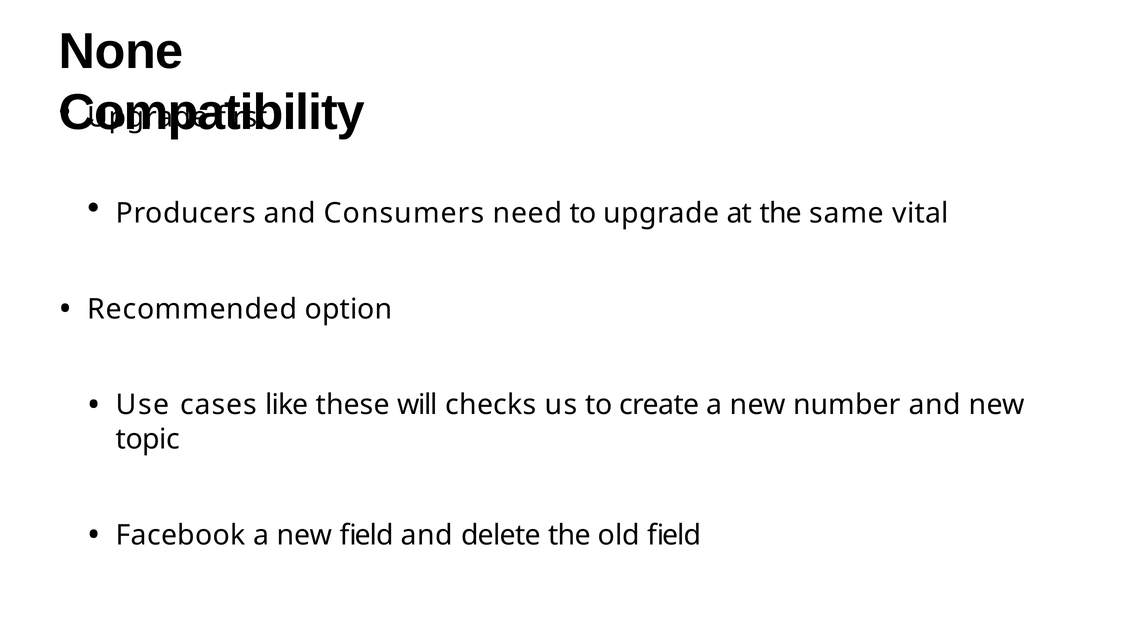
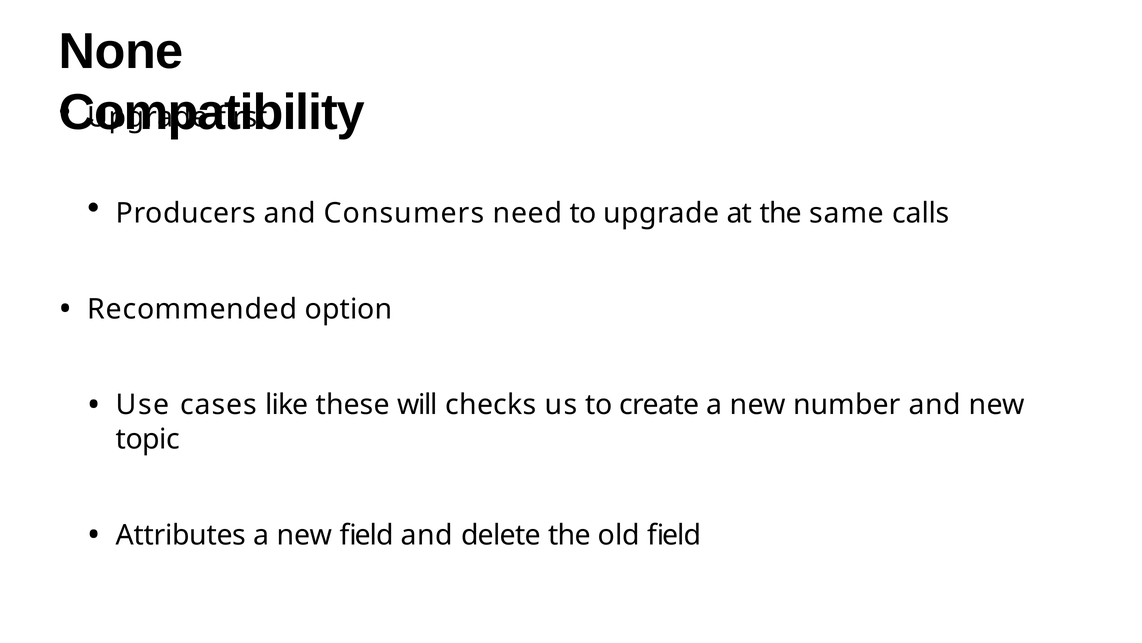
vital: vital -> calls (921, 213)
Facebook: Facebook -> Attributes (181, 535)
